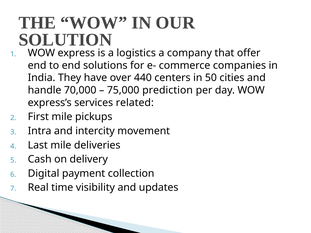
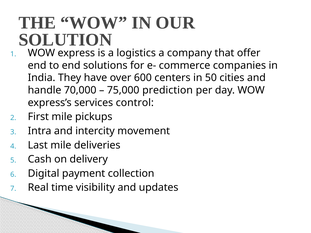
440: 440 -> 600 (143, 78)
related: related -> control (135, 103)
